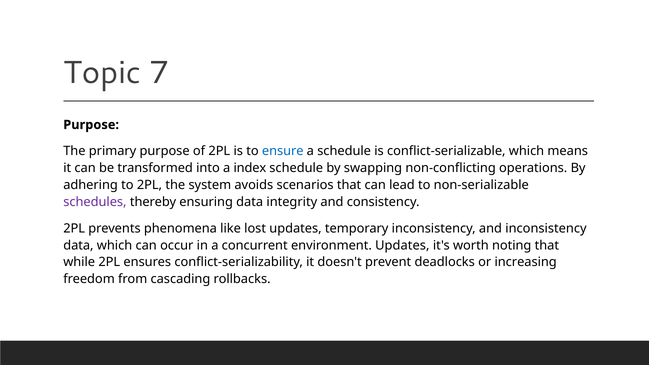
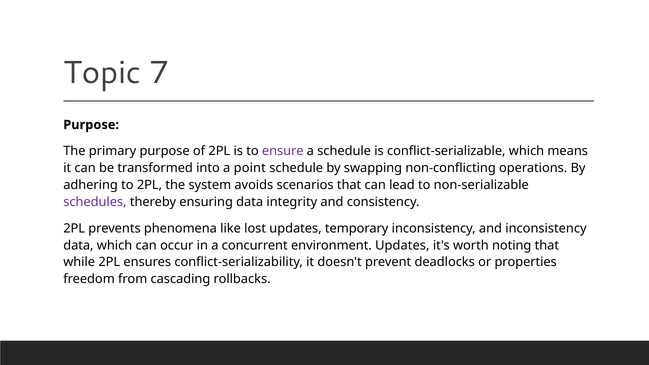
ensure colour: blue -> purple (283, 151)
index: index -> point (250, 168)
increasing: increasing -> properties (526, 262)
